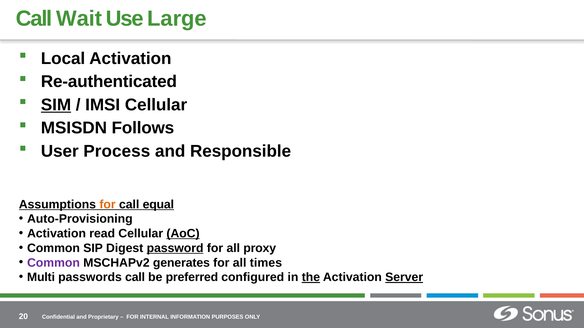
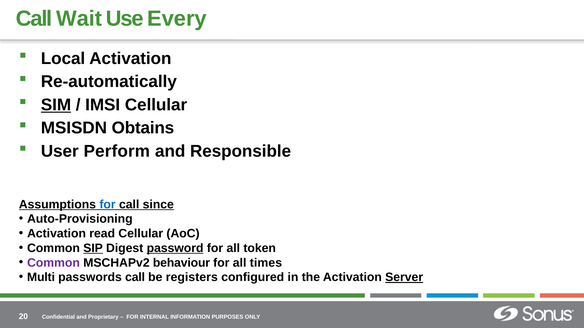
Large: Large -> Every (177, 19)
Re-authenticated: Re-authenticated -> Re-automatically (109, 82)
Follows: Follows -> Obtains (143, 128)
Process: Process -> Perform (117, 151)
for colour: orange -> blue (108, 205)
equal: equal -> since (158, 205)
AoC underline: present -> none (183, 234)
SIP underline: none -> present (93, 248)
proxy: proxy -> token (260, 248)
generates: generates -> behaviour (181, 263)
preferred: preferred -> registers (192, 278)
the underline: present -> none (311, 278)
